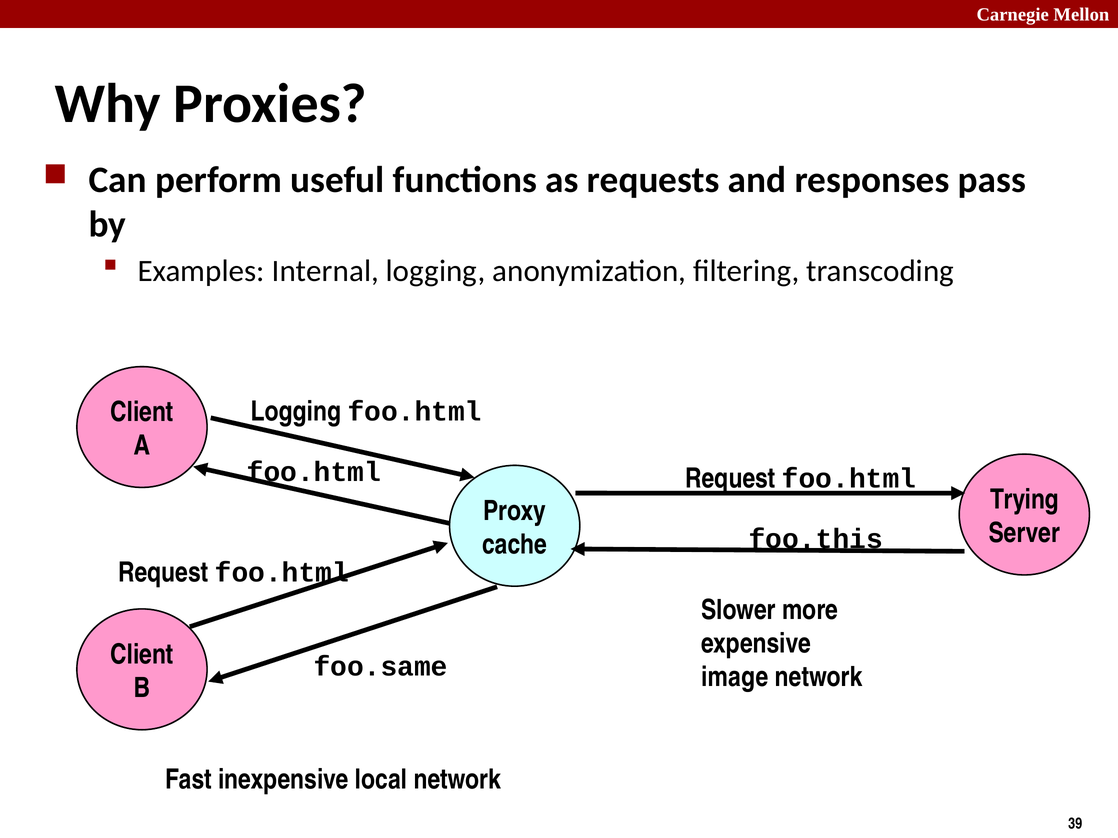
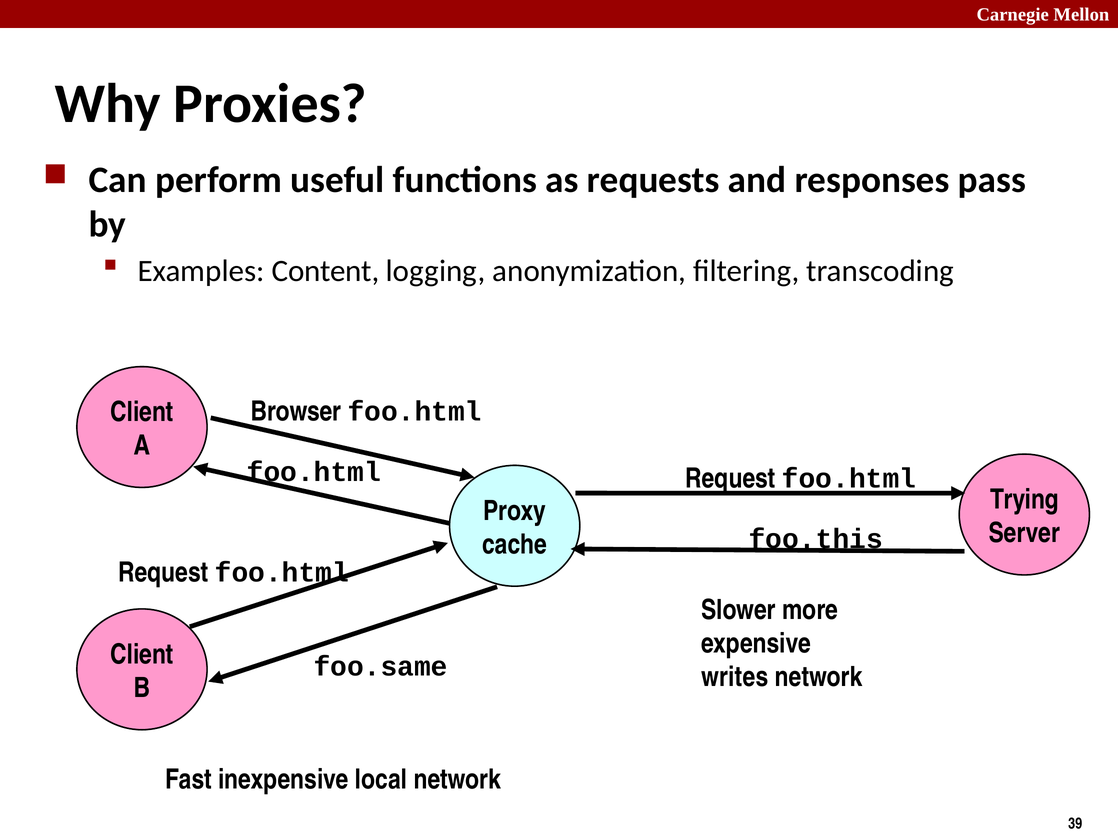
Internal: Internal -> Content (326, 271)
Logging: Logging -> Browser (296, 412)
image: image -> writes (735, 677)
